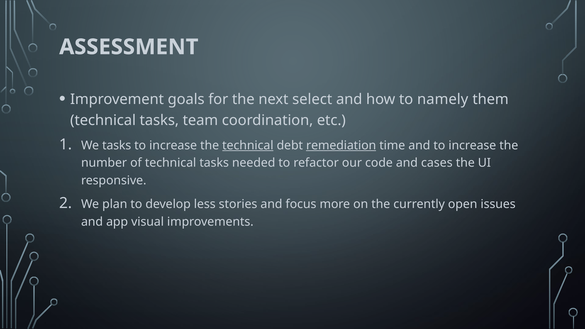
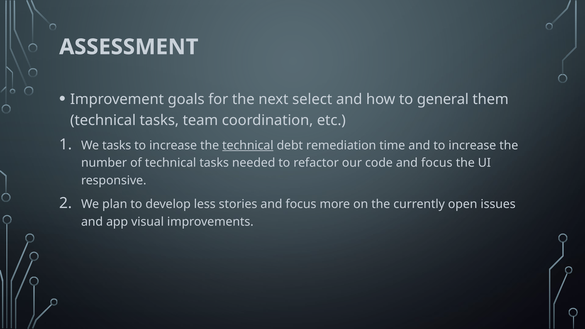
namely: namely -> general (443, 99)
remediation underline: present -> none (341, 145)
code and cases: cases -> focus (437, 163)
